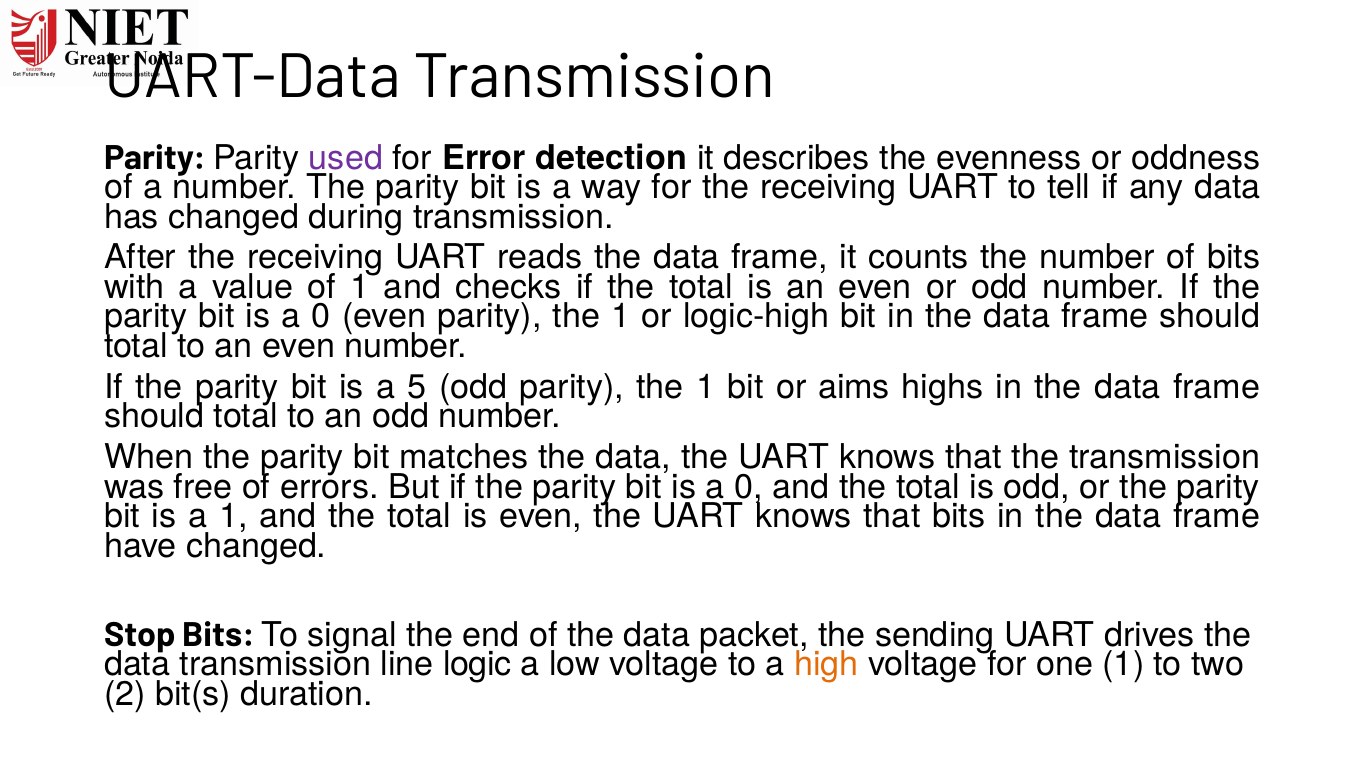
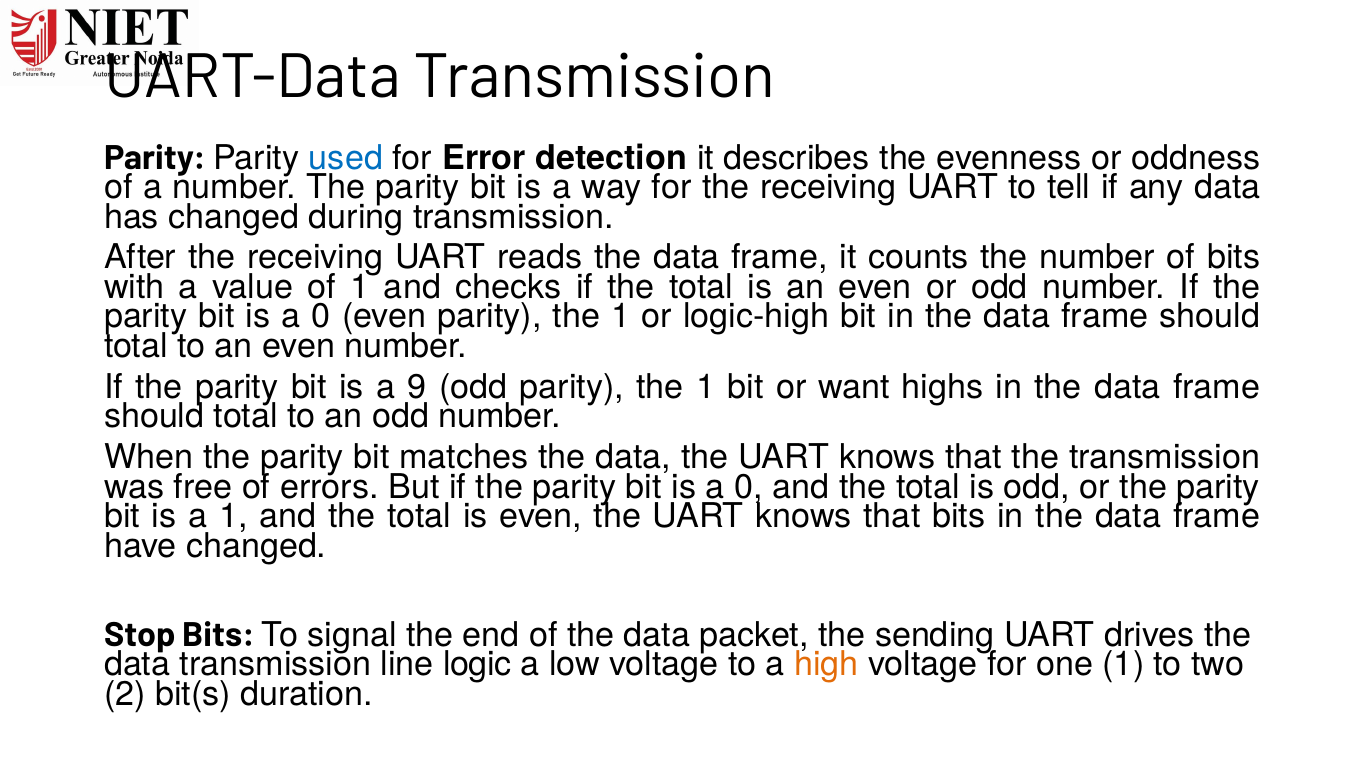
used colour: purple -> blue (346, 158)
5: 5 -> 9 (417, 387)
aims: aims -> want (854, 387)
